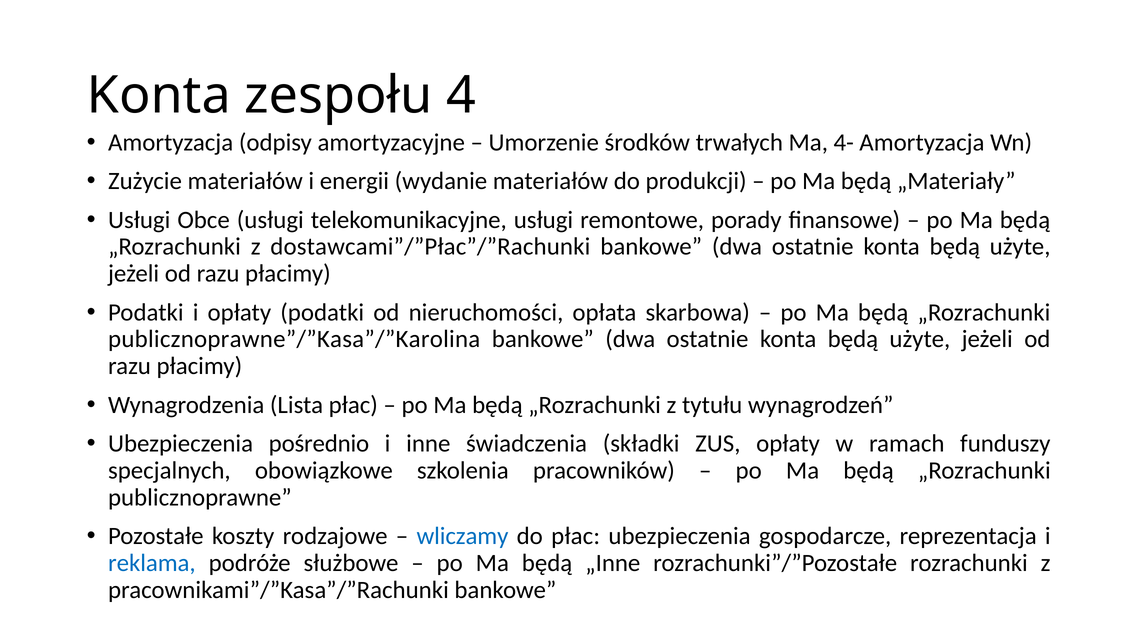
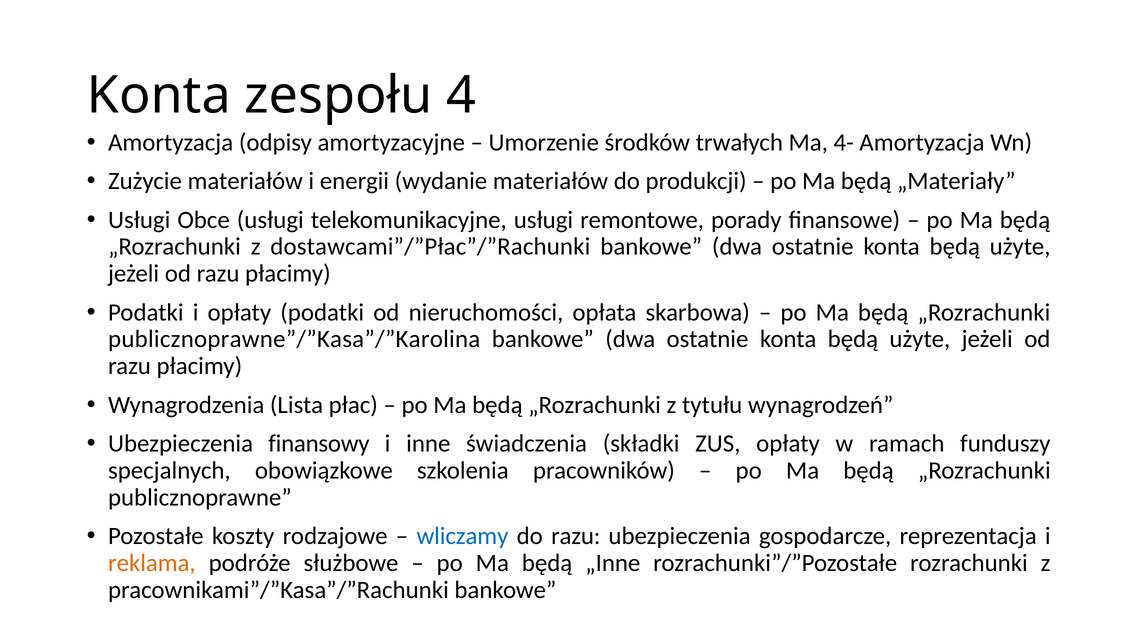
pośrednio: pośrednio -> finansowy (319, 444)
do płac: płac -> razu (576, 536)
reklama colour: blue -> orange (152, 563)
